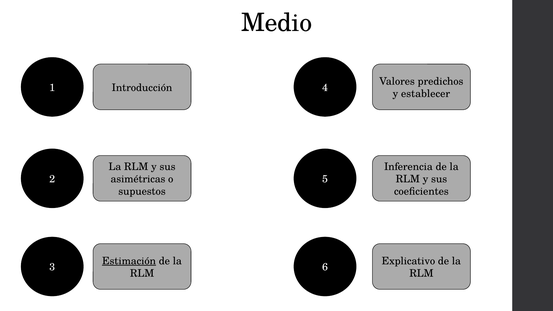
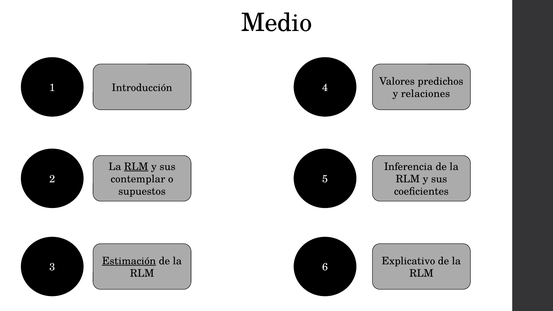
establecer: establecer -> relaciones (426, 94)
RLM underline: none -> present (136, 167)
asimétricas: asimétricas -> contemplar (138, 179)
